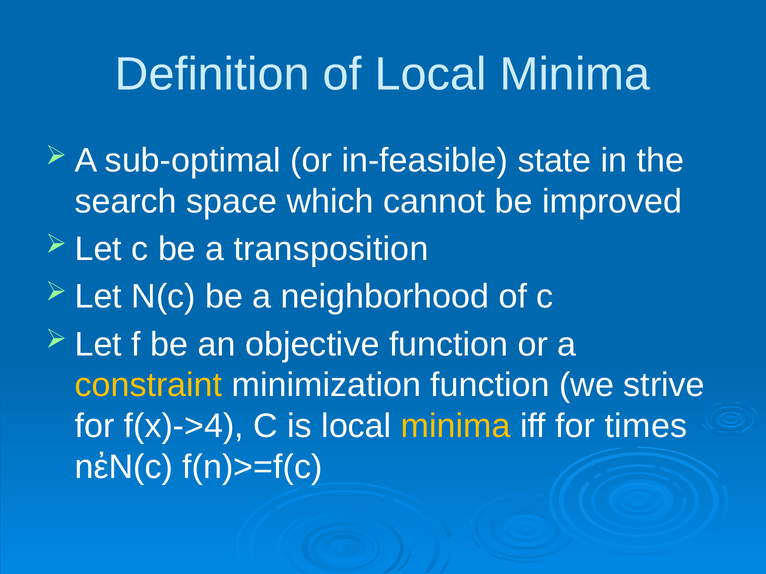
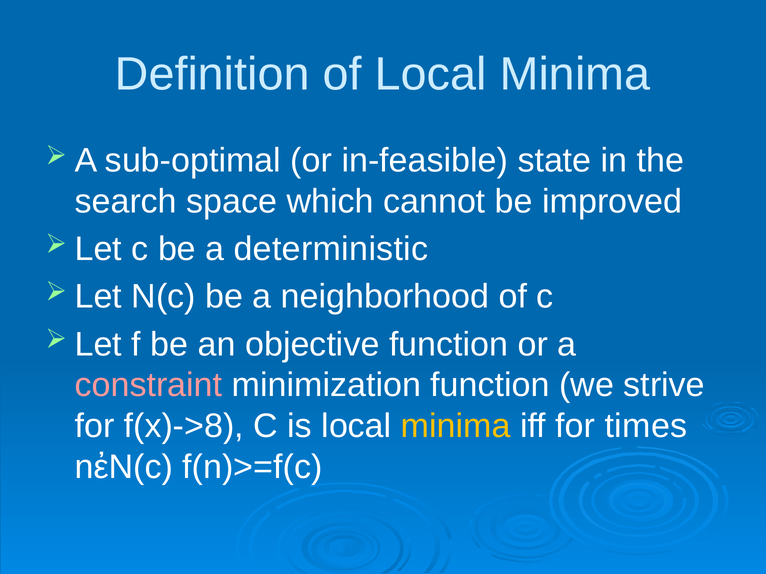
transposition: transposition -> deterministic (331, 249)
constraint colour: yellow -> pink (148, 385)
f(x)->4: f(x)->4 -> f(x)->8 (184, 426)
